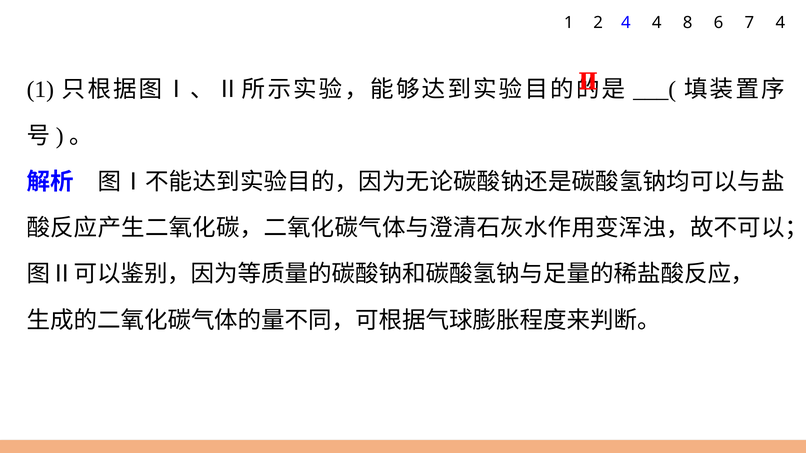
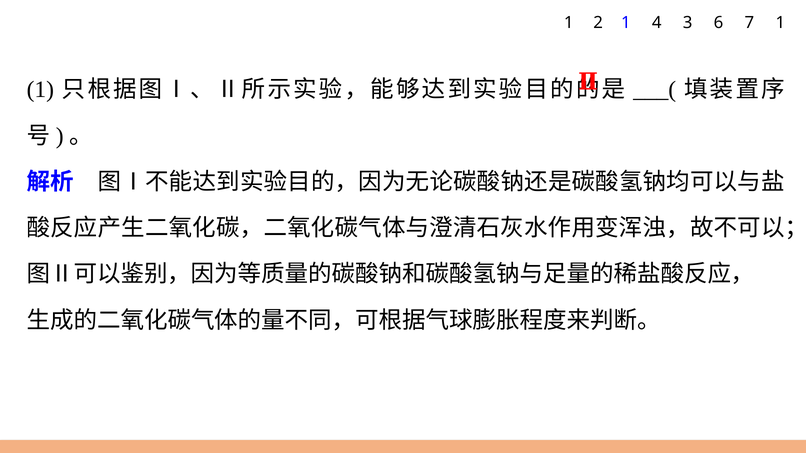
2 4: 4 -> 1 (626, 23)
8: 8 -> 3 (688, 23)
7 4: 4 -> 1 (780, 23)
